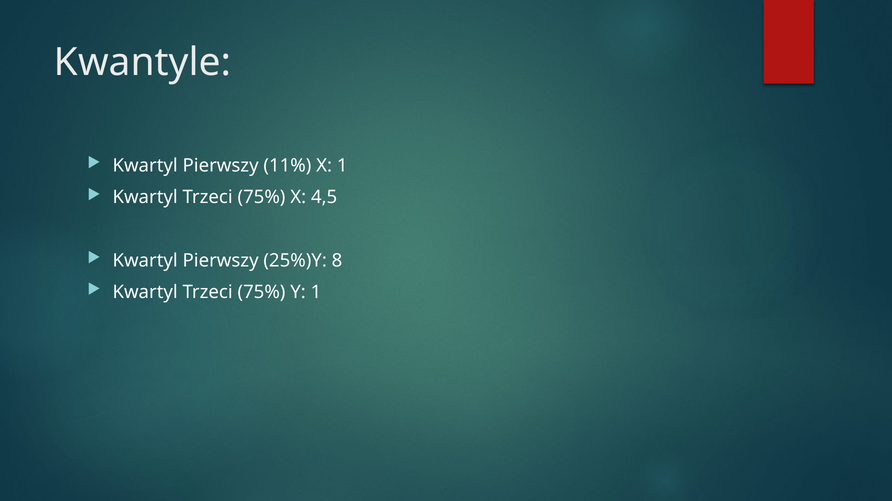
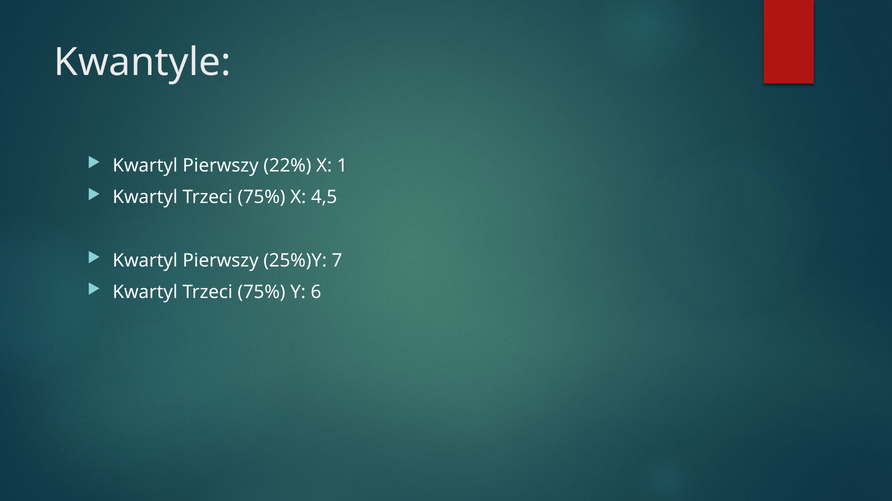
11%: 11% -> 22% (287, 166)
8: 8 -> 7 (337, 261)
Y 1: 1 -> 6 (316, 292)
